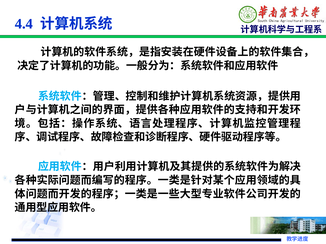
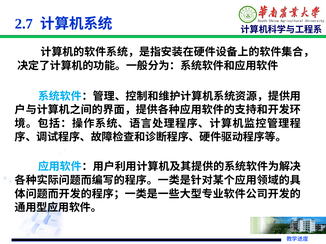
4.4: 4.4 -> 2.7 (24, 24)
